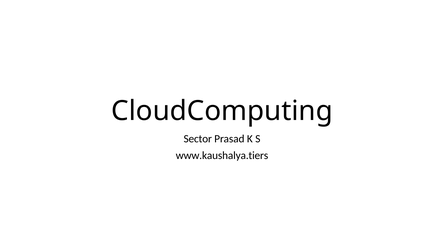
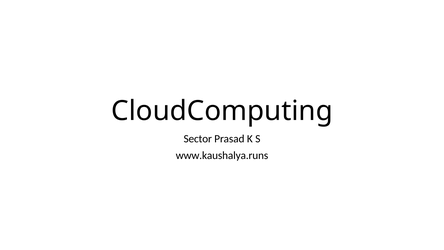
www.kaushalya.tiers: www.kaushalya.tiers -> www.kaushalya.runs (222, 155)
